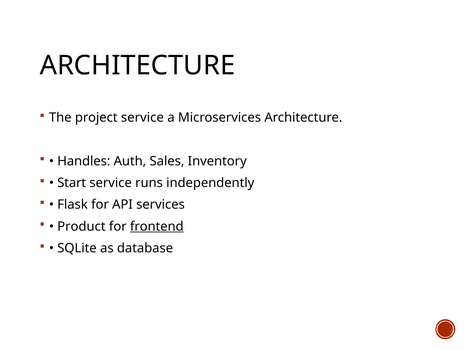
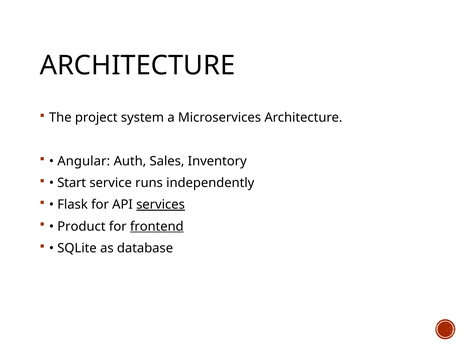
project service: service -> system (142, 118)
Handles: Handles -> Angular (84, 161)
services underline: none -> present (161, 205)
